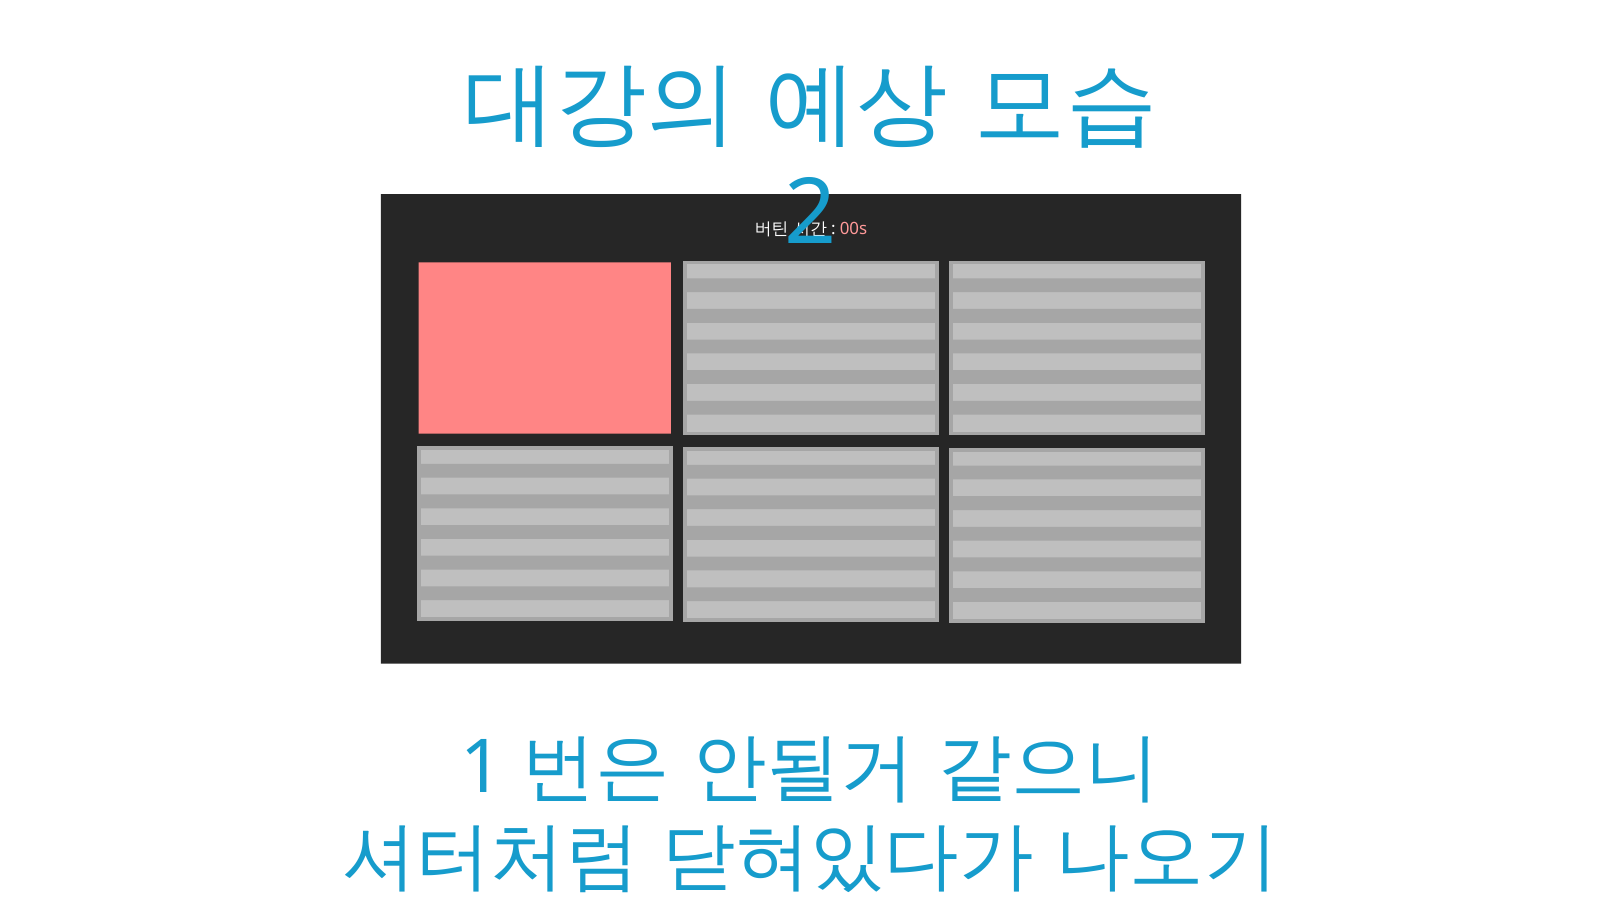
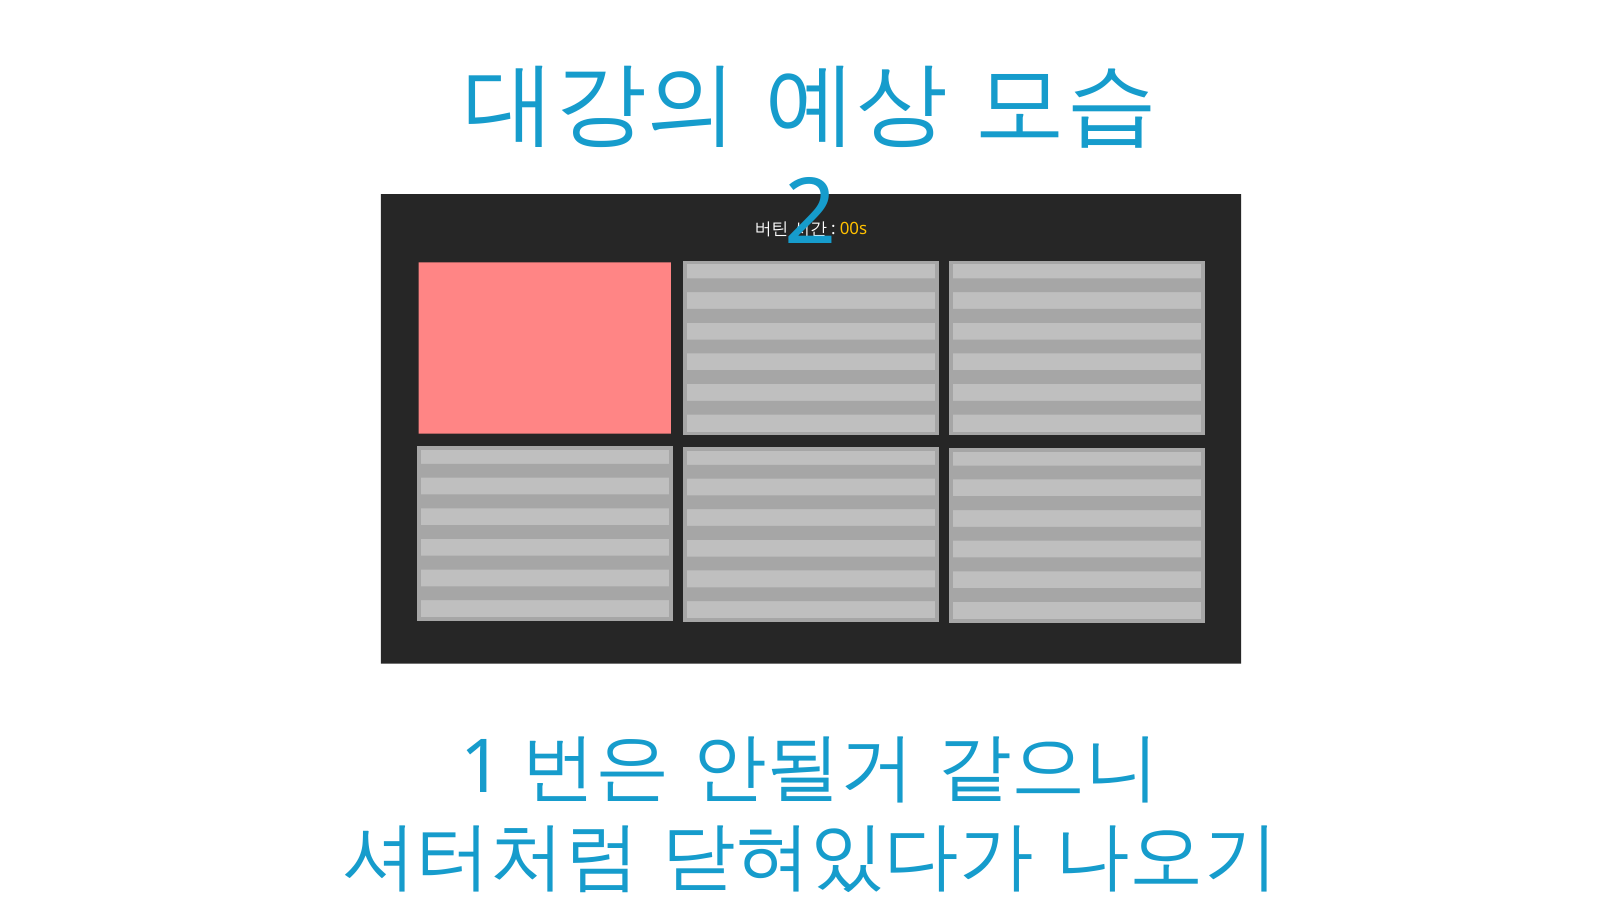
00s colour: pink -> yellow (853, 229)
